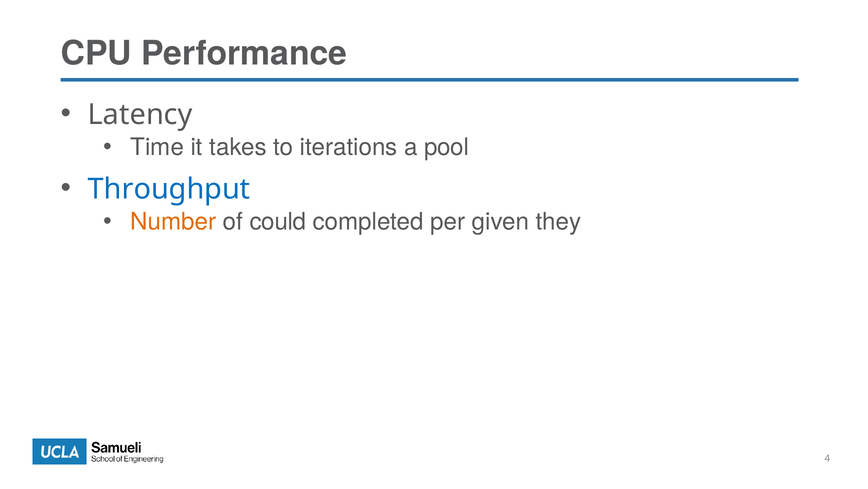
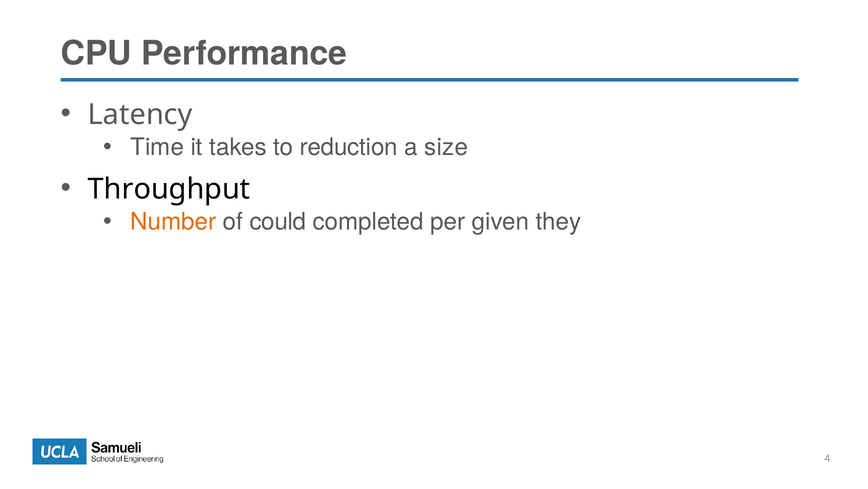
iterations: iterations -> reduction (349, 147)
pool: pool -> size (446, 147)
Throughput colour: blue -> black (169, 189)
